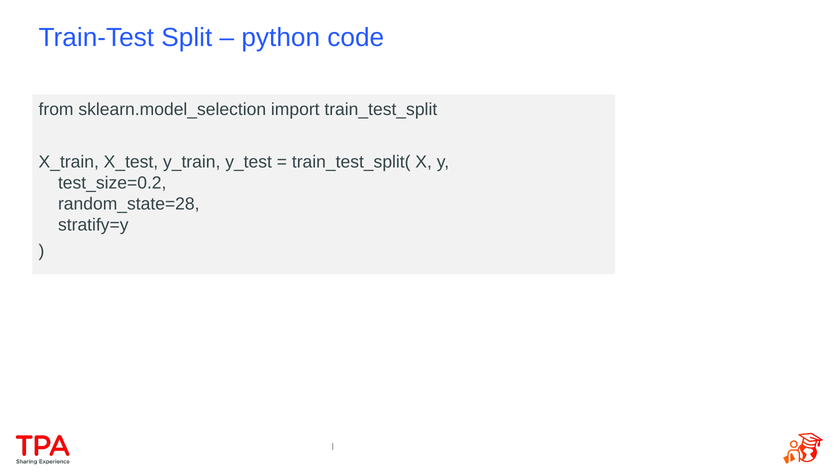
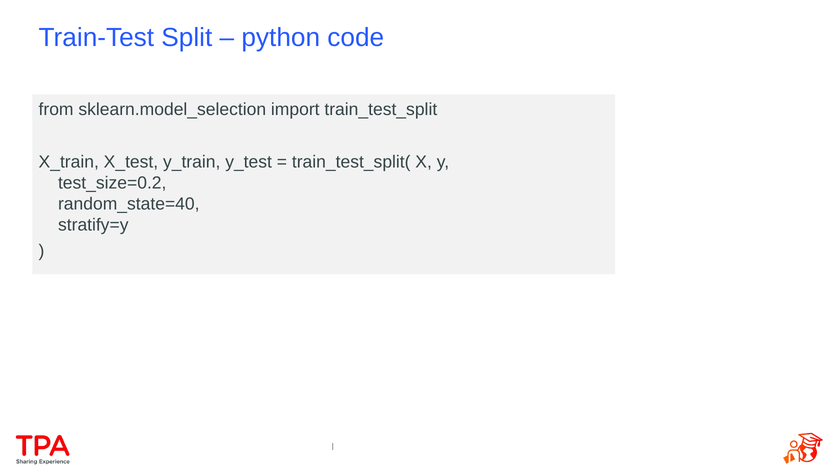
random_state=28: random_state=28 -> random_state=40 (129, 204)
